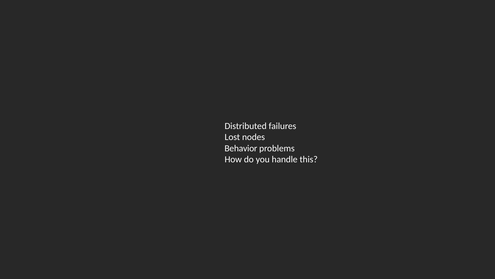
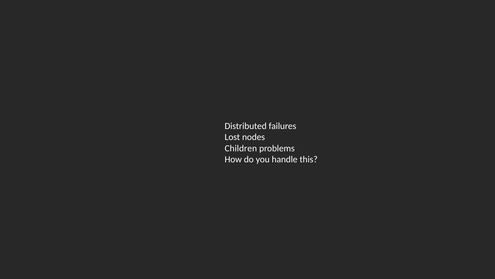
Behavior: Behavior -> Children (241, 148)
